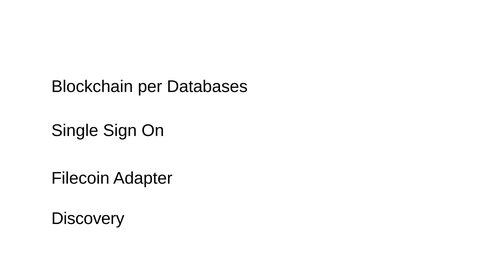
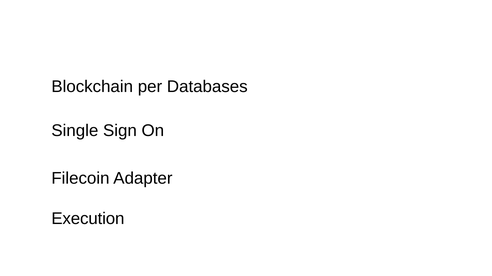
Discovery: Discovery -> Execution (88, 219)
